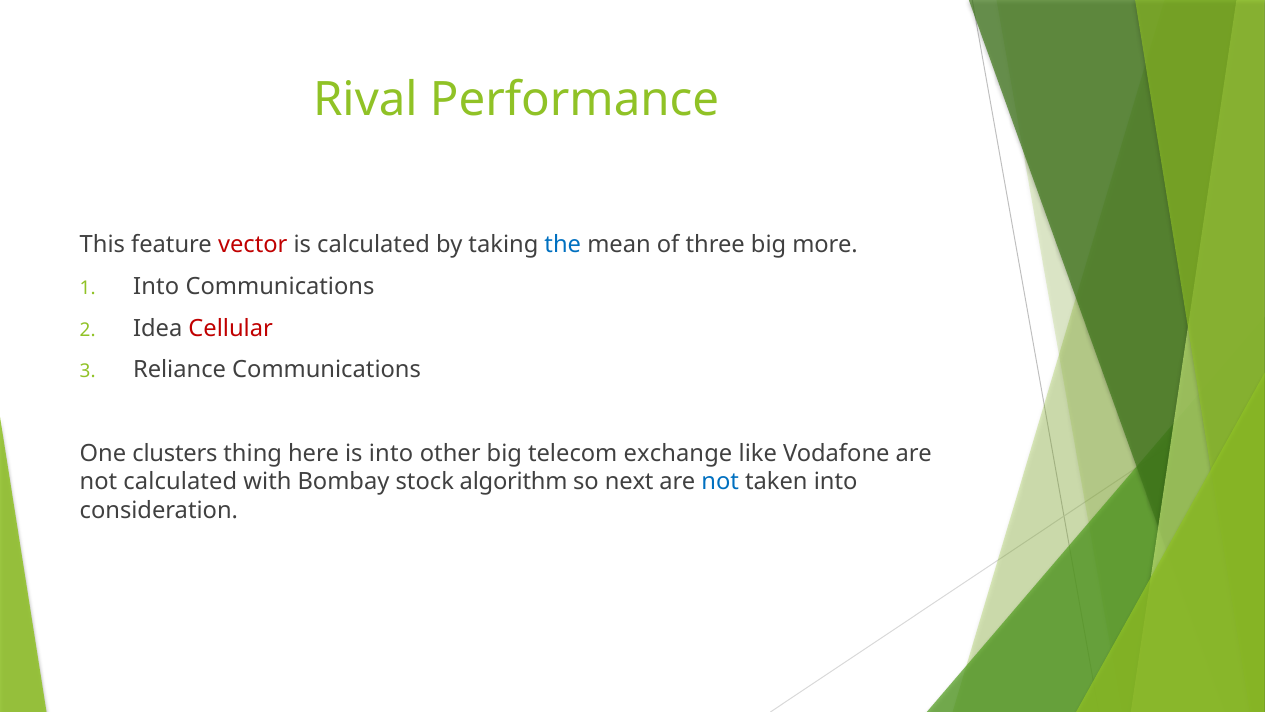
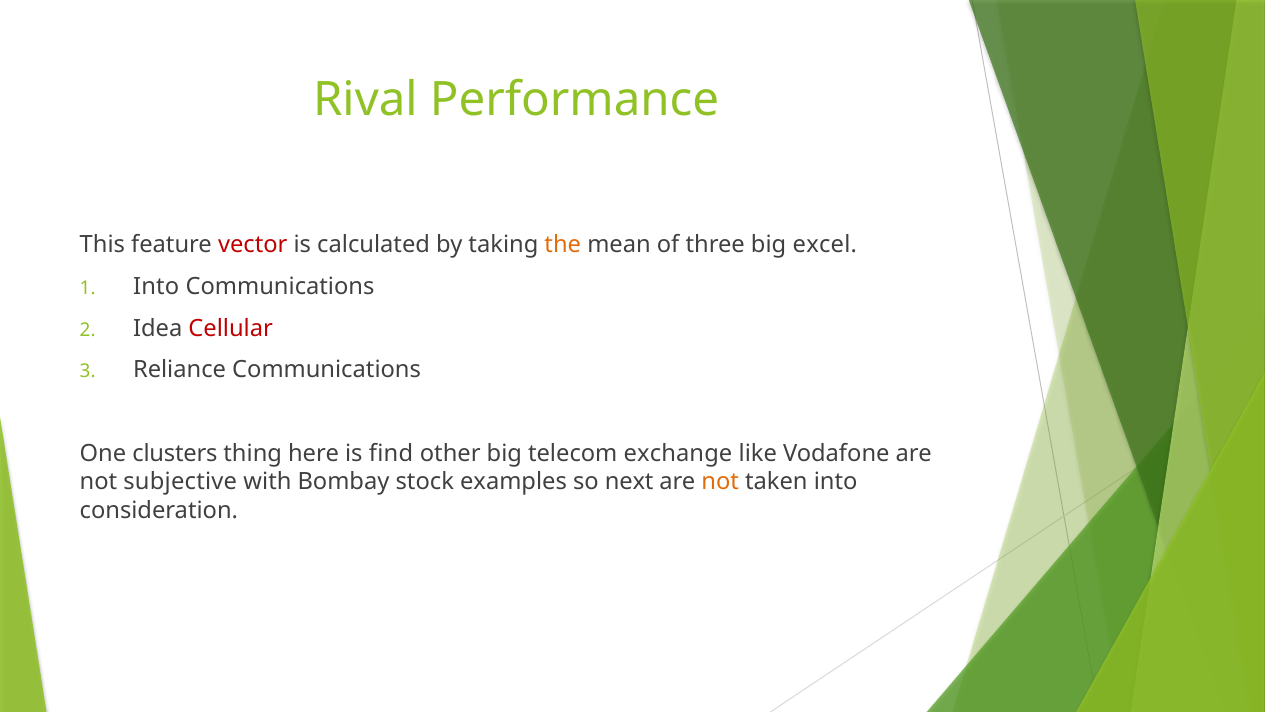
the colour: blue -> orange (563, 245)
more: more -> excel (825, 245)
is into: into -> find (391, 453)
not calculated: calculated -> subjective (180, 482)
algorithm: algorithm -> examples (514, 482)
not colour: blue -> orange (720, 482)
